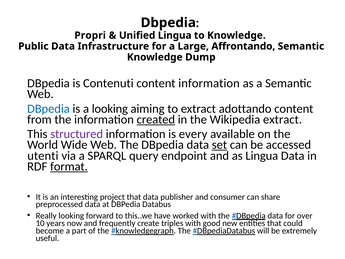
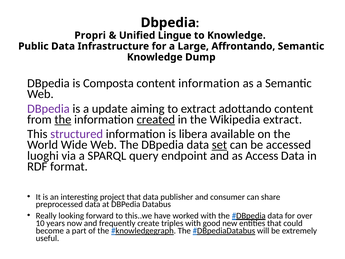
Unified Lingua: Lingua -> Lingue (175, 35)
Contenuti: Contenuti -> Composta (108, 83)
DBpedia colour: blue -> purple (48, 109)
a looking: looking -> update (110, 109)
the underline: none -> present (63, 119)
every: every -> libera (193, 134)
utenti: utenti -> luoghi (43, 155)
as Lingua: Lingua -> Access (262, 155)
format underline: present -> none (69, 166)
